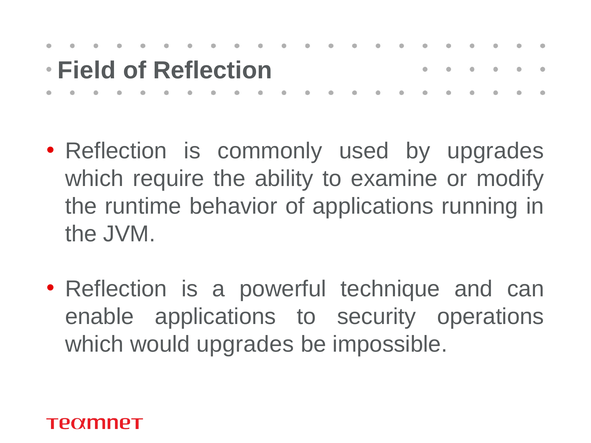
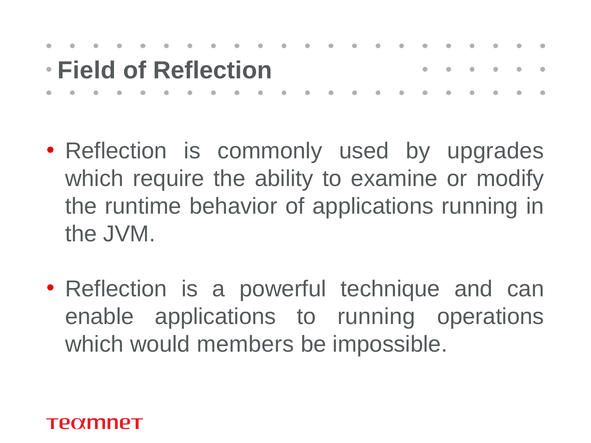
to security: security -> running (376, 317)
would upgrades: upgrades -> members (245, 344)
